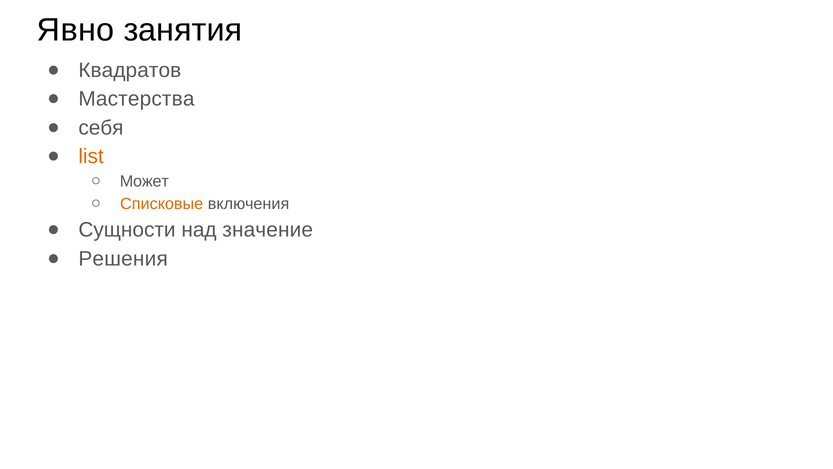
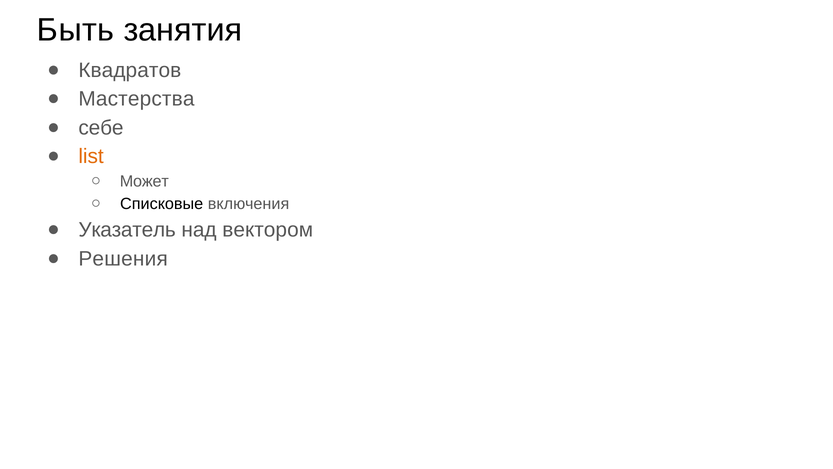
Явно: Явно -> Быть (76, 30)
себя: себя -> себе (101, 128)
Списковые colour: orange -> black (162, 204)
Сущности: Сущности -> Указатель (127, 230)
значение: значение -> вектором (268, 230)
